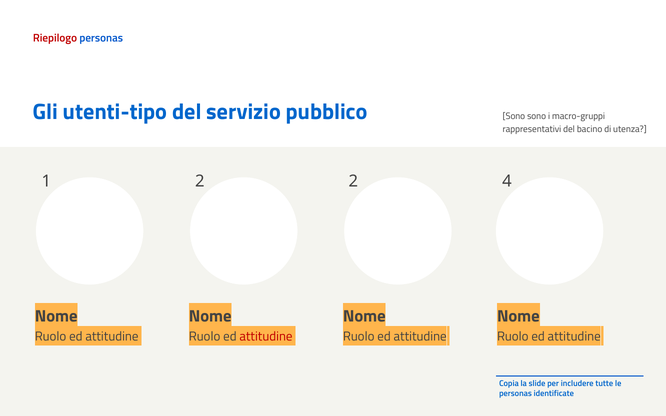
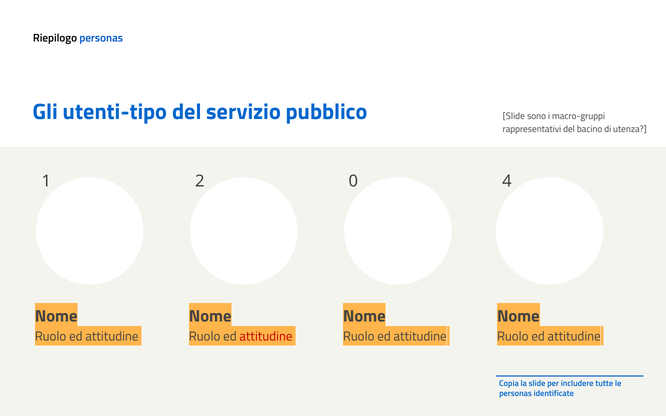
Riepilogo colour: red -> black (55, 38)
Sono: Sono -> Slide (514, 116)
2 2: 2 -> 0 (353, 182)
